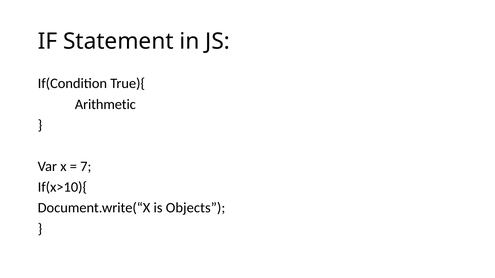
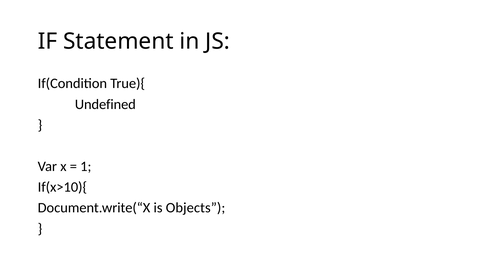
Arithmetic: Arithmetic -> Undefined (105, 104)
7: 7 -> 1 (86, 167)
